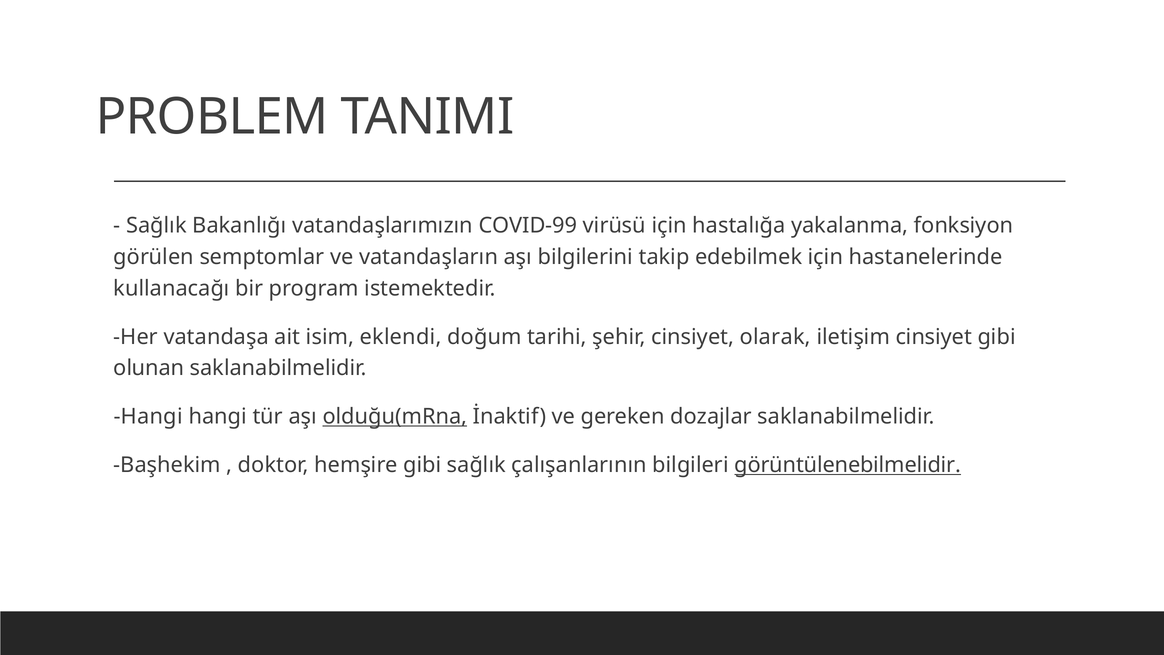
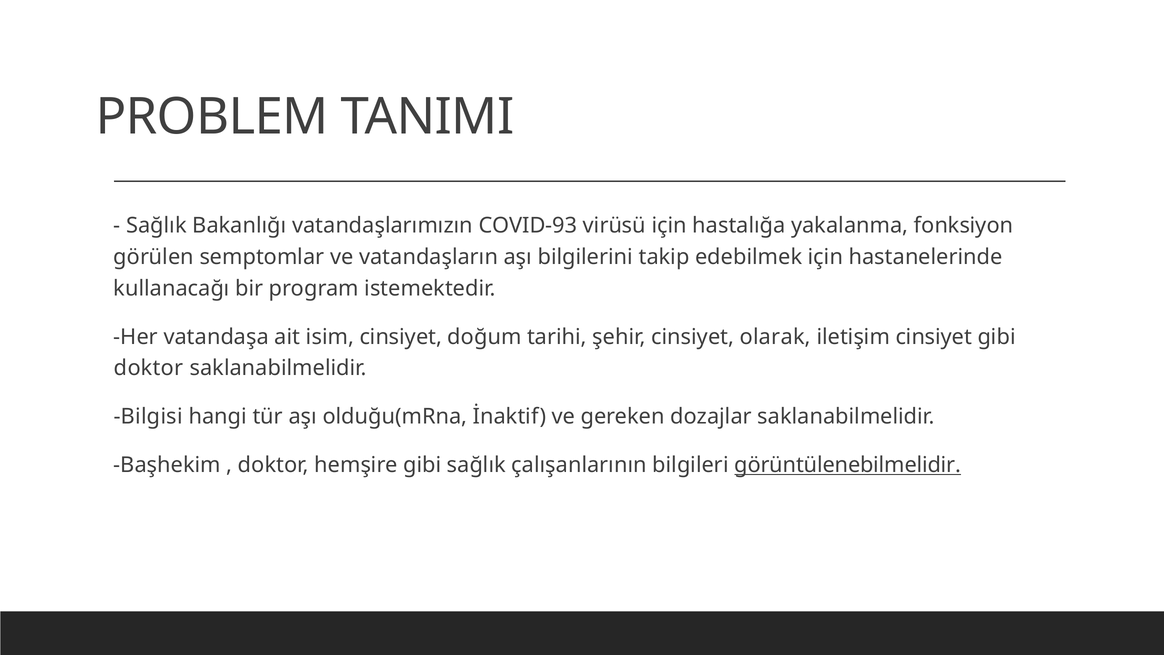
COVID-99: COVID-99 -> COVID-93 (528, 225)
isim eklendi: eklendi -> cinsiyet (401, 337)
olunan: olunan -> doktor (149, 368)
Hangi: Hangi -> Bilgisi (148, 417)
olduğu(mRna underline: present -> none (395, 417)
